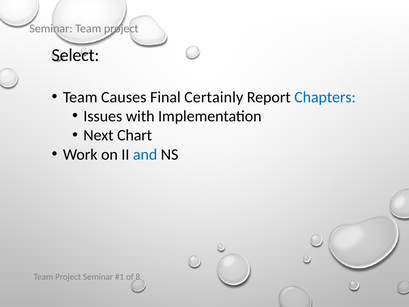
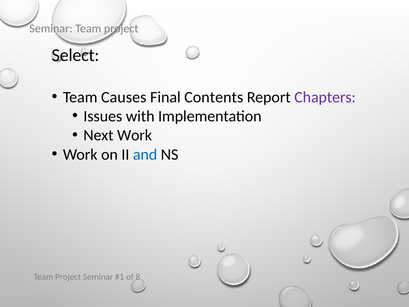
Certainly: Certainly -> Contents (214, 97)
Chapters colour: blue -> purple (325, 97)
Next Chart: Chart -> Work (135, 135)
